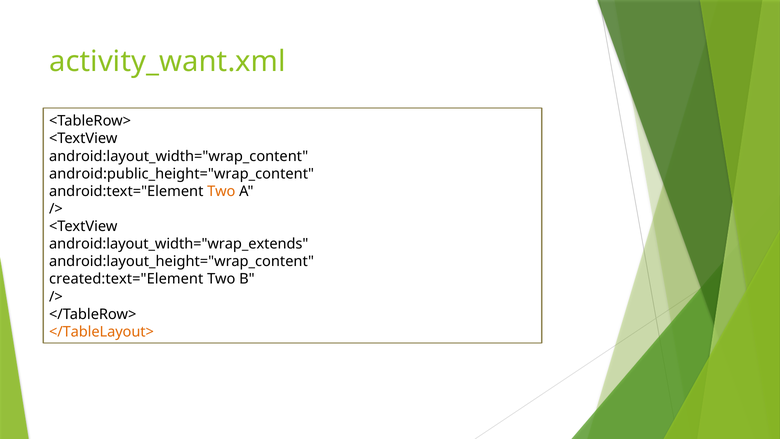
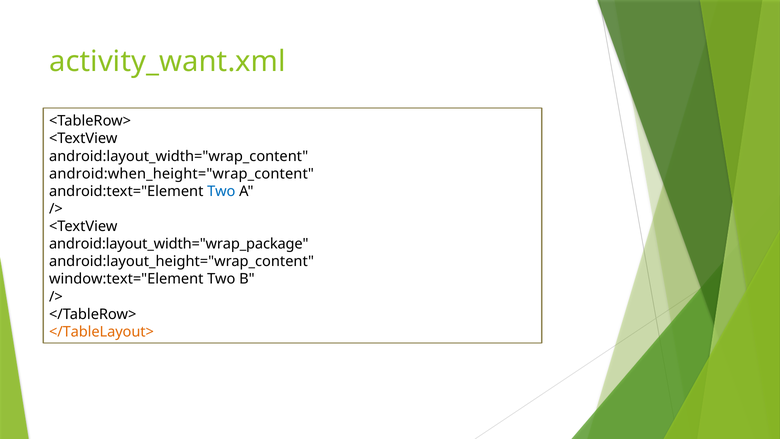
android:public_height="wrap_content: android:public_height="wrap_content -> android:when_height="wrap_content (181, 174)
Two colour: orange -> blue (221, 191)
android:layout_width="wrap_extends: android:layout_width="wrap_extends -> android:layout_width="wrap_package (179, 244)
created:text="Element: created:text="Element -> window:text="Element (126, 279)
